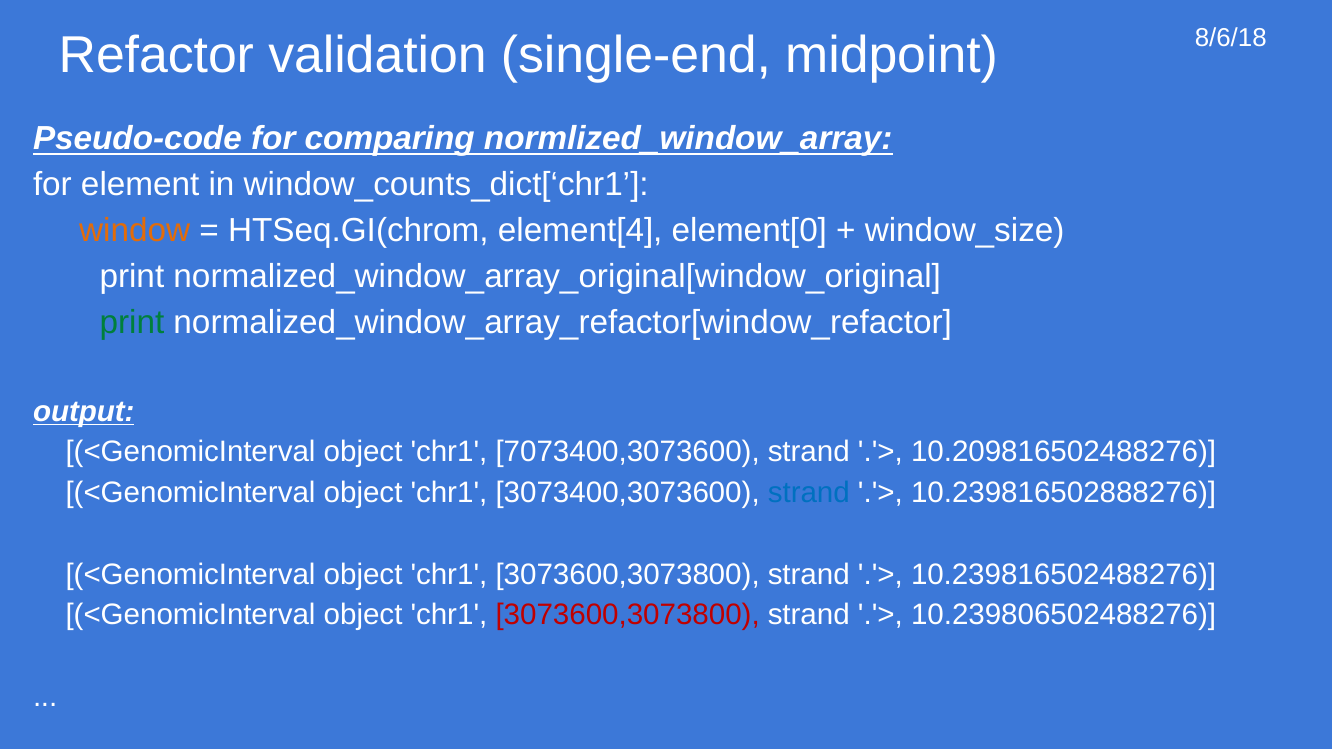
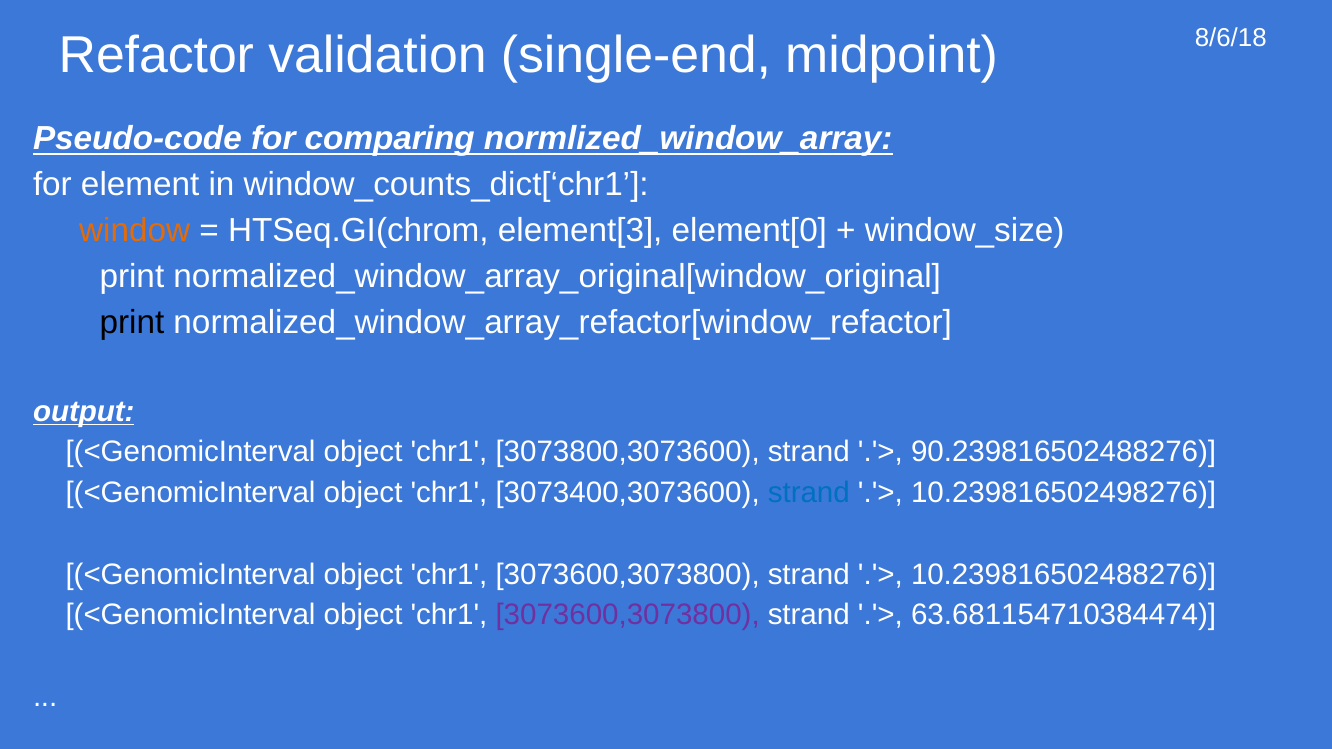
element[4: element[4 -> element[3 (580, 231)
print colour: green -> black (132, 323)
7073400,3073600: 7073400,3073600 -> 3073800,3073600 (628, 452)
10.209816502488276: 10.209816502488276 -> 90.239816502488276 (1064, 452)
10.239816502888276: 10.239816502888276 -> 10.239816502498276 (1064, 493)
3073600,3073800 colour: red -> purple (628, 615)
10.239806502488276: 10.239806502488276 -> 63.681154710384474 (1064, 615)
